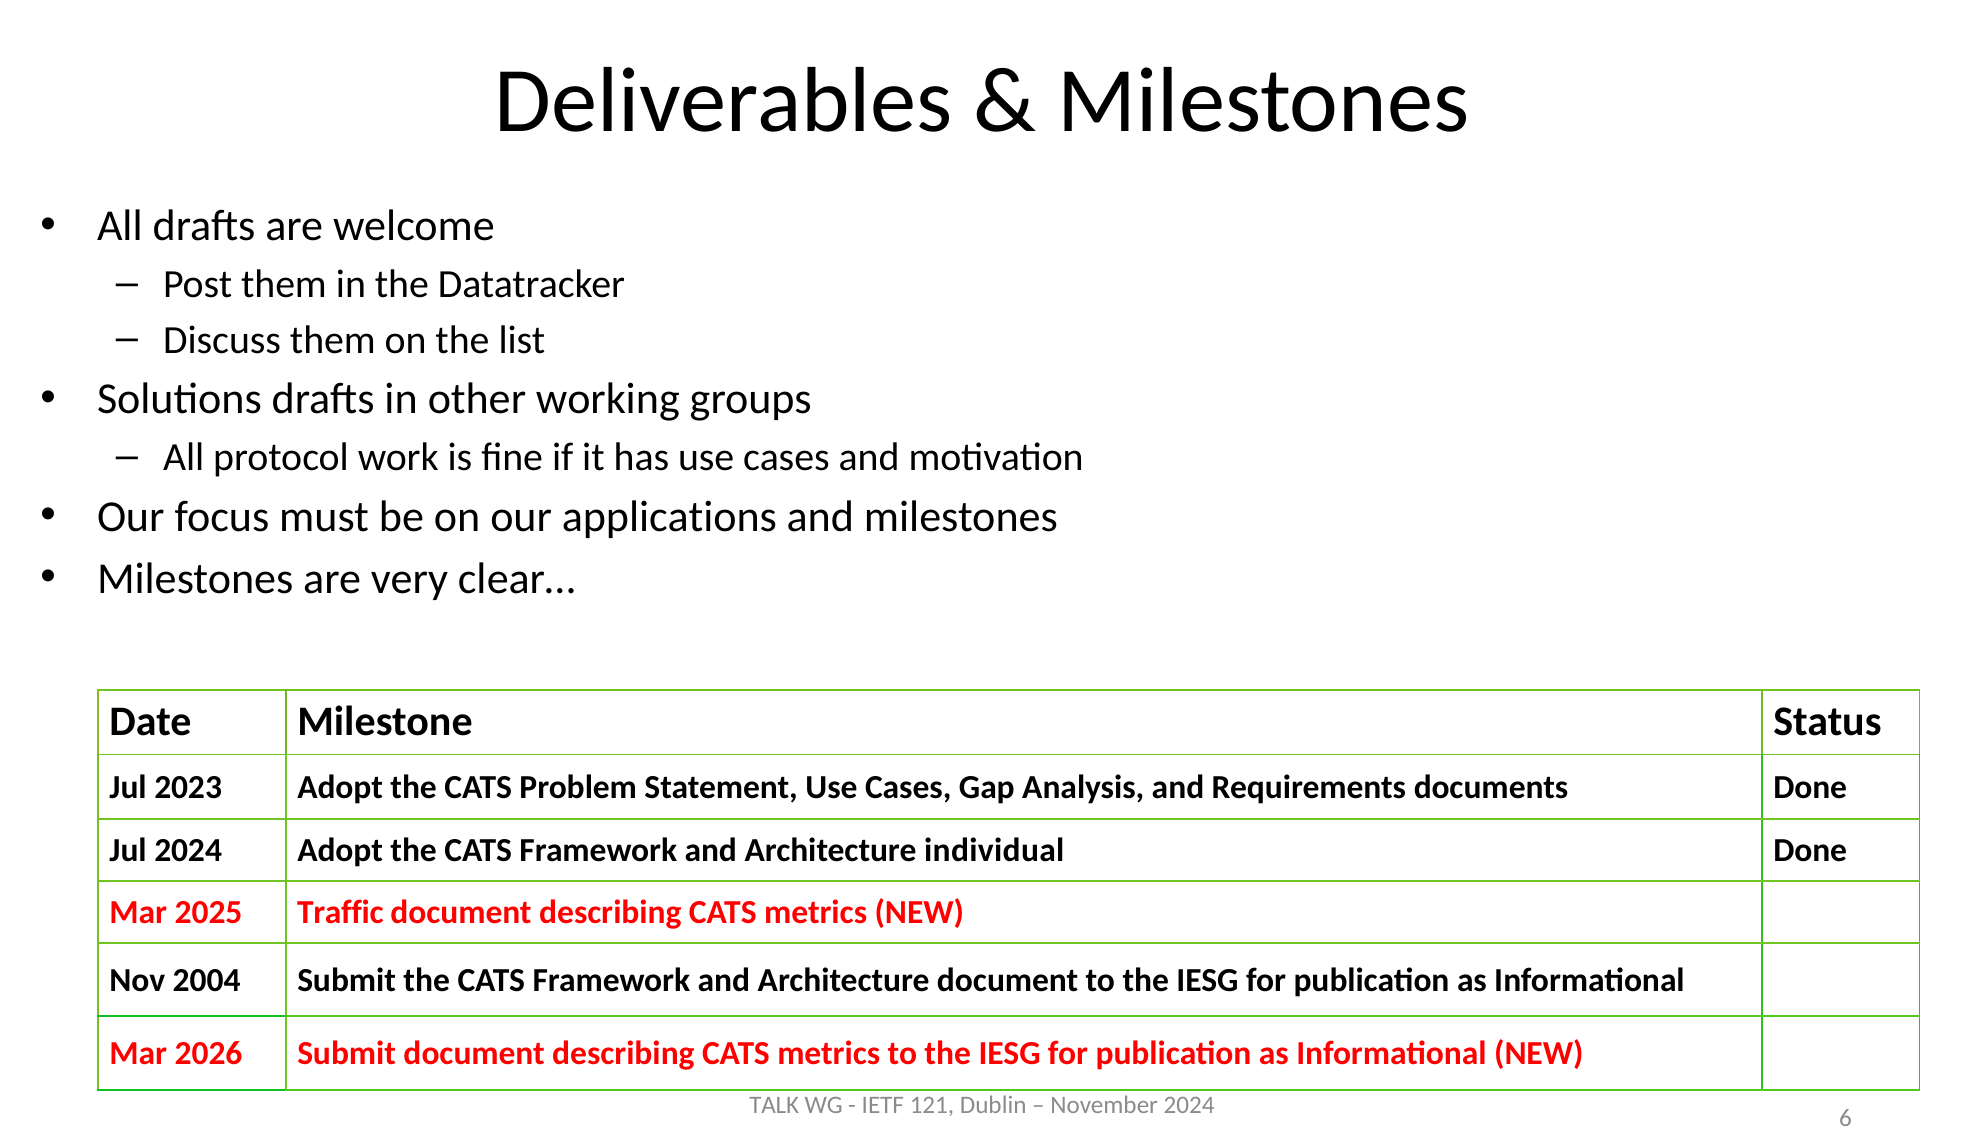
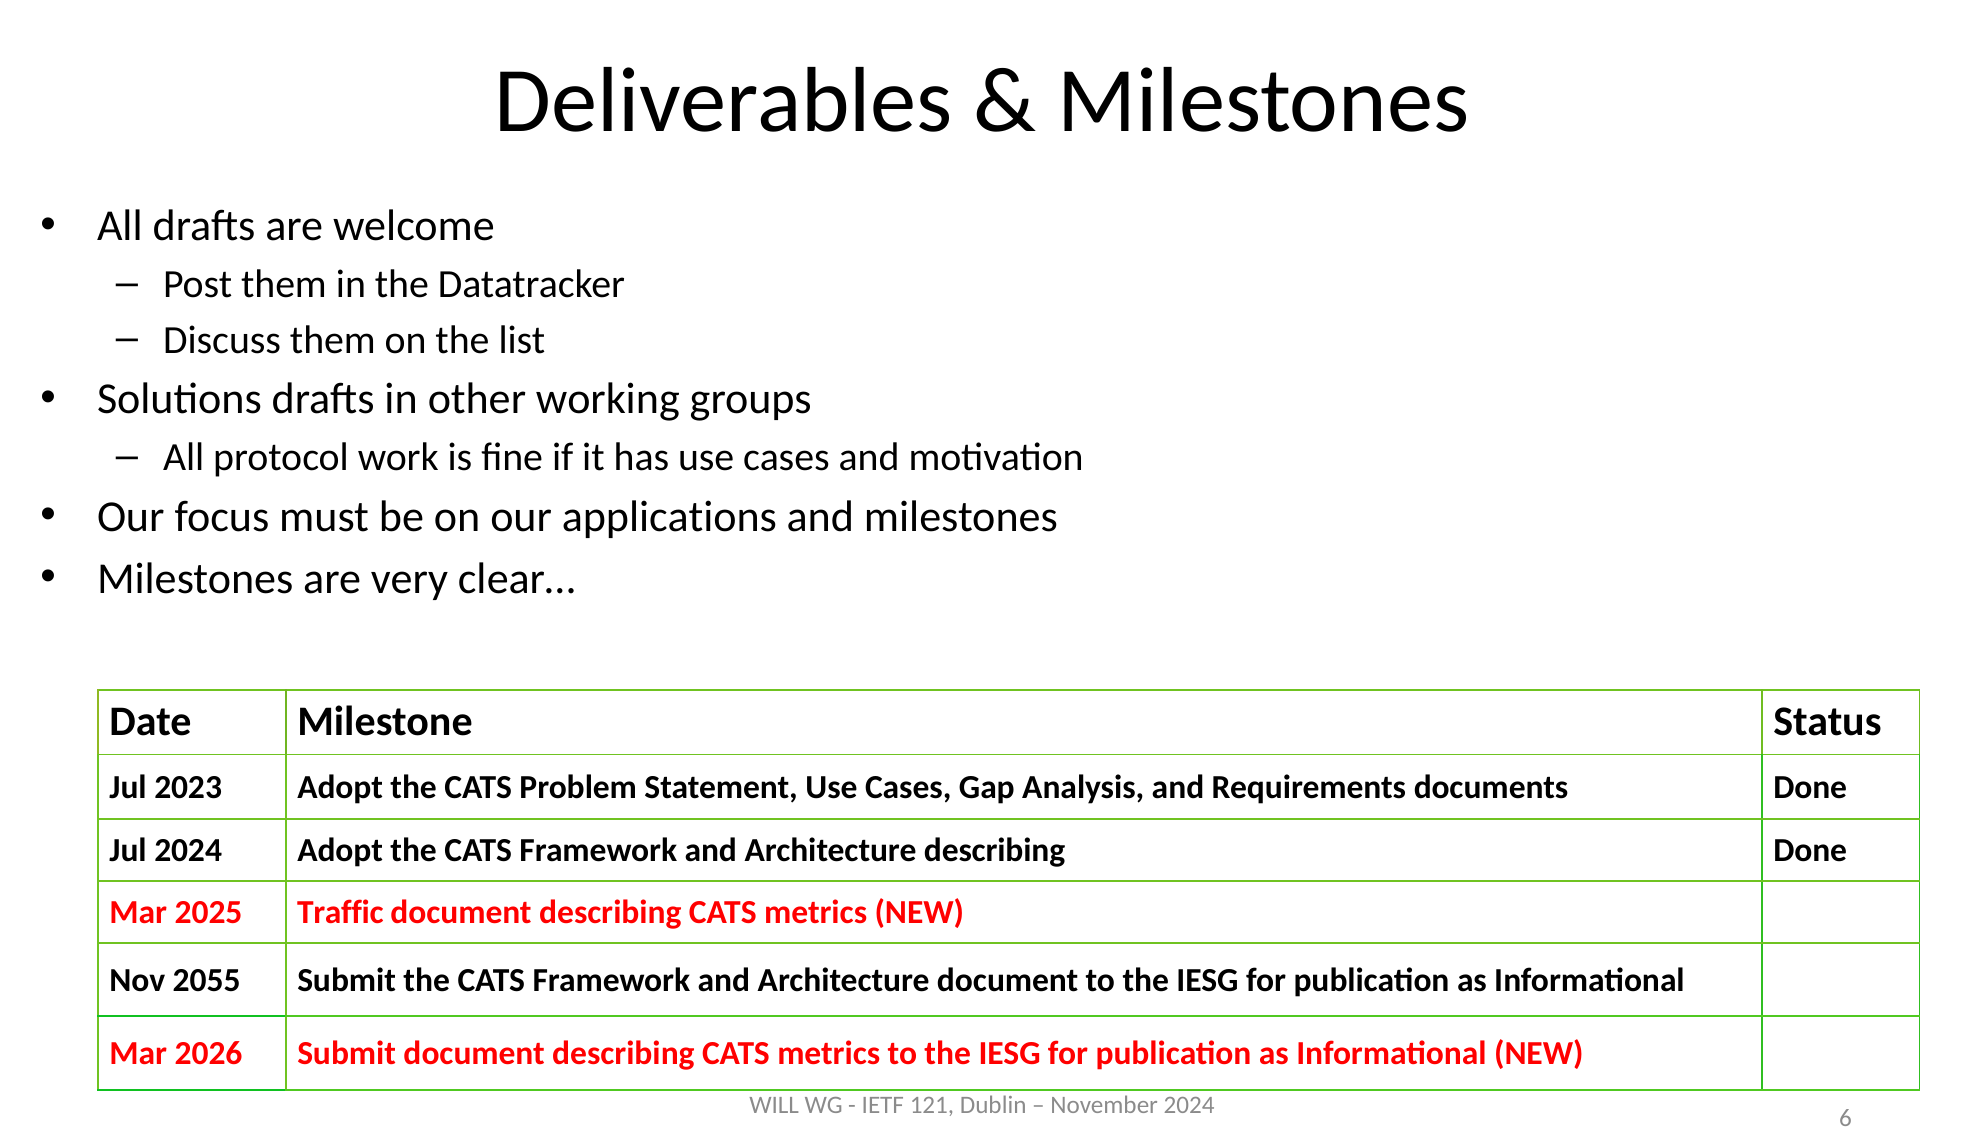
Architecture individual: individual -> describing (995, 850)
2004: 2004 -> 2055 (207, 980)
TALK: TALK -> WILL (774, 1105)
